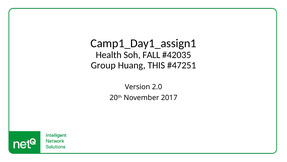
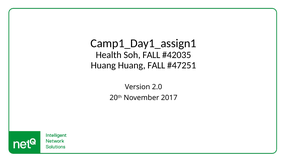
Group: Group -> Huang (103, 65)
Huang THIS: THIS -> FALL (156, 65)
